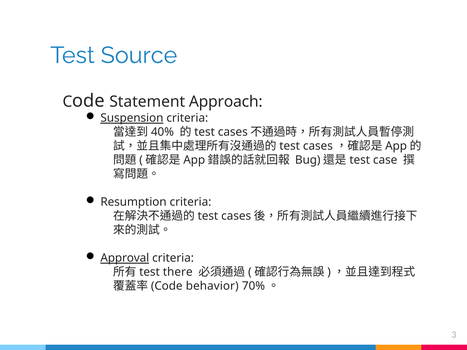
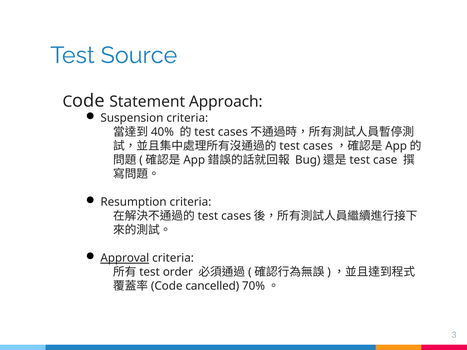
Suspension underline: present -> none (132, 118)
there: there -> order (178, 272)
behavior: behavior -> cancelled (212, 286)
